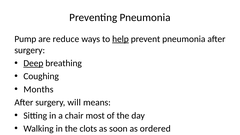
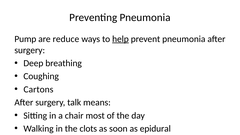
Deep underline: present -> none (33, 63)
Months: Months -> Cartons (38, 89)
will: will -> talk (74, 102)
ordered: ordered -> epidural (155, 129)
